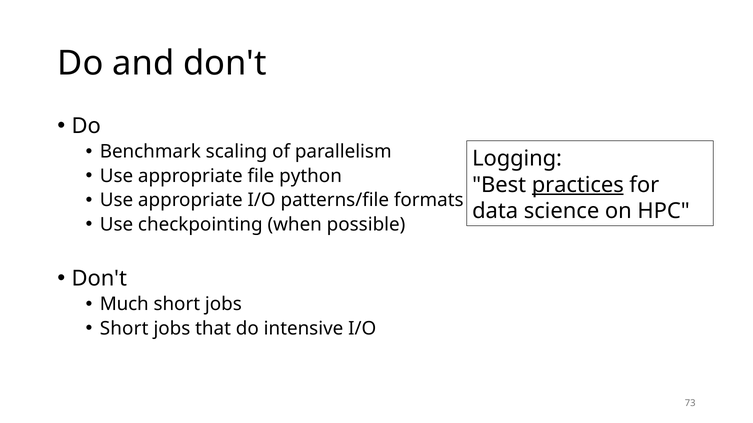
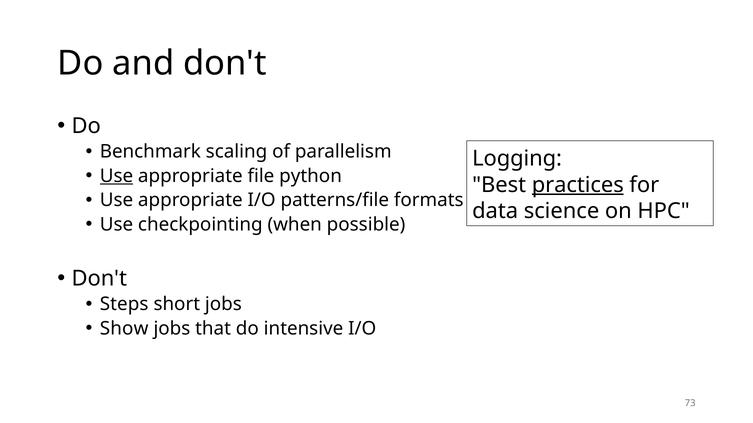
Use underline: none -> present (116, 176)
Much: Much -> Steps (124, 305)
Short: Short -> Show (124, 329)
